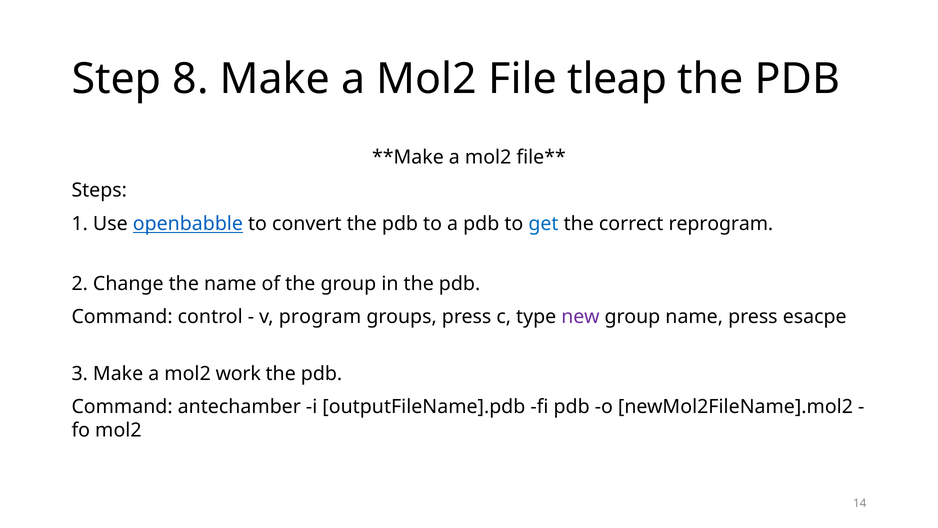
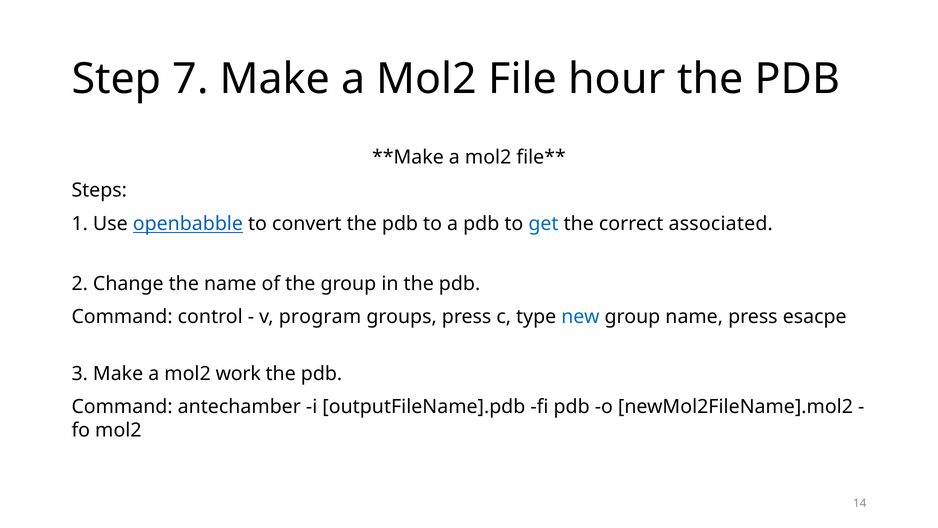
8: 8 -> 7 (191, 79)
tleap: tleap -> hour (617, 79)
reprogram: reprogram -> associated (721, 224)
new colour: purple -> blue (580, 317)
